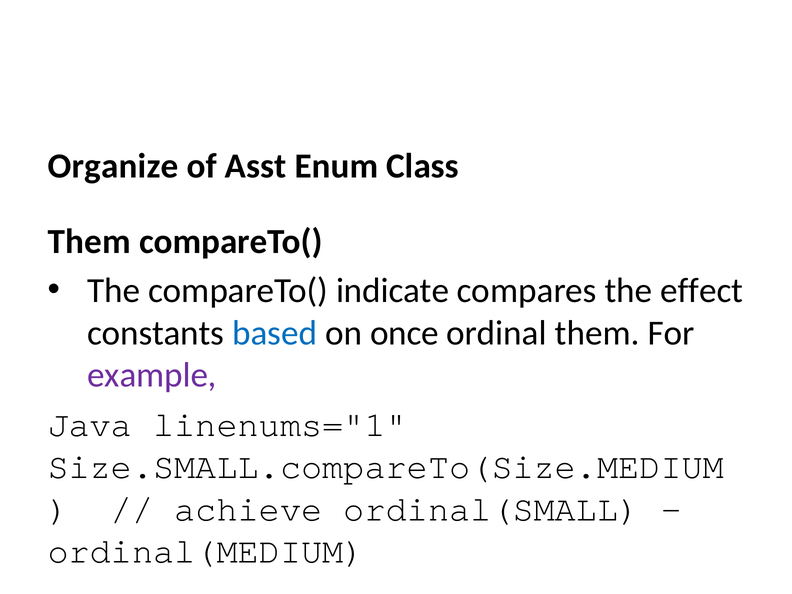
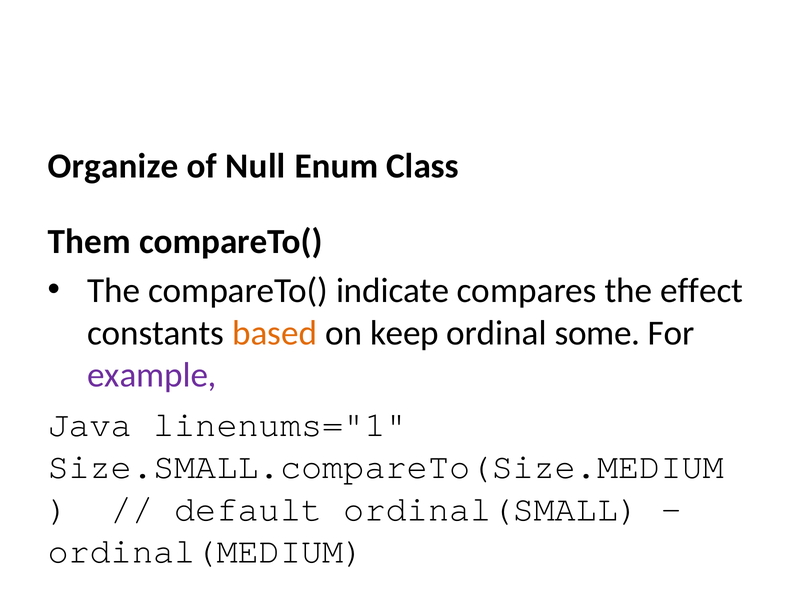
Asst: Asst -> Null (255, 166)
based colour: blue -> orange (275, 333)
once: once -> keep (404, 333)
ordinal them: them -> some (597, 333)
achieve: achieve -> default (248, 509)
